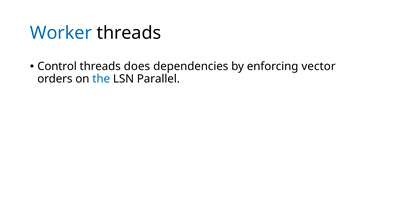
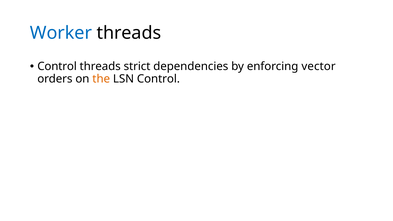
does: does -> strict (137, 66)
the colour: blue -> orange (101, 79)
LSN Parallel: Parallel -> Control (158, 79)
